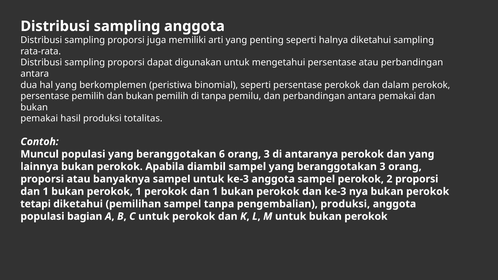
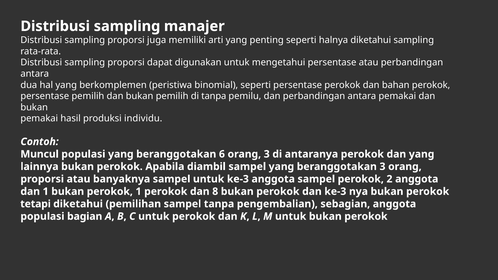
sampling anggota: anggota -> manajer (194, 26)
dalam: dalam -> bahan (396, 85)
totalitas: totalitas -> individu (143, 119)
2 proporsi: proporsi -> anggota (417, 179)
perokok dan 1: 1 -> 8 (215, 192)
pengembalian produksi: produksi -> sebagian (345, 204)
